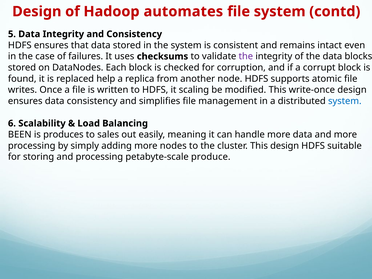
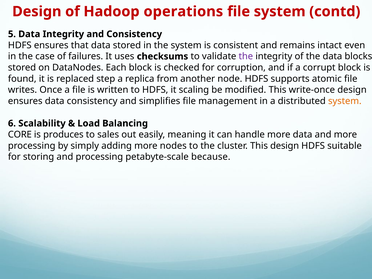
automates: automates -> operations (183, 12)
help: help -> step (106, 79)
system colour: blue -> orange (345, 101)
BEEN: BEEN -> CORE (20, 135)
produce: produce -> because (211, 157)
